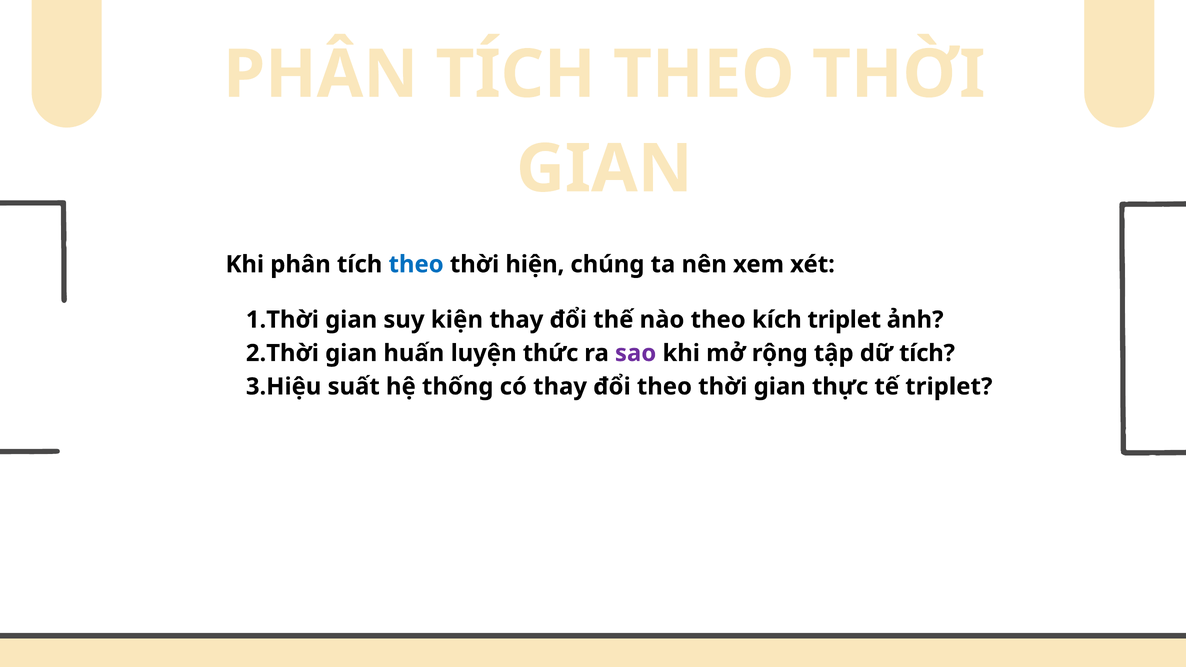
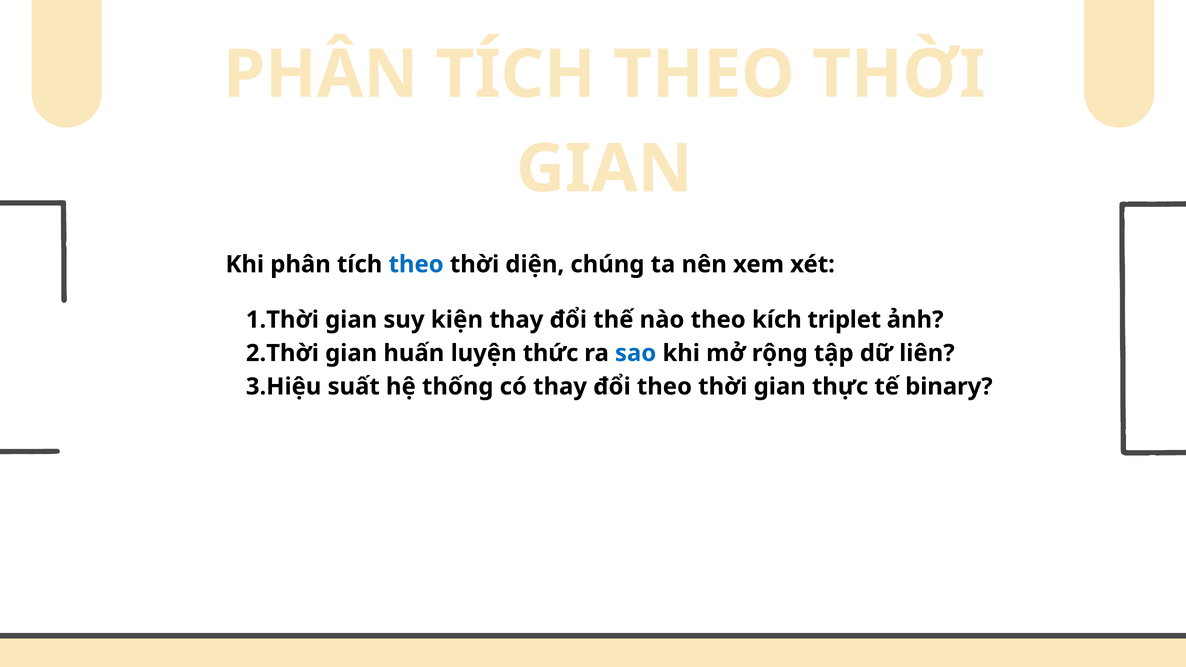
hiện: hiện -> diện (535, 264)
sao colour: purple -> blue (636, 353)
dữ tích: tích -> liên (927, 353)
tế triplet: triplet -> binary (949, 387)
